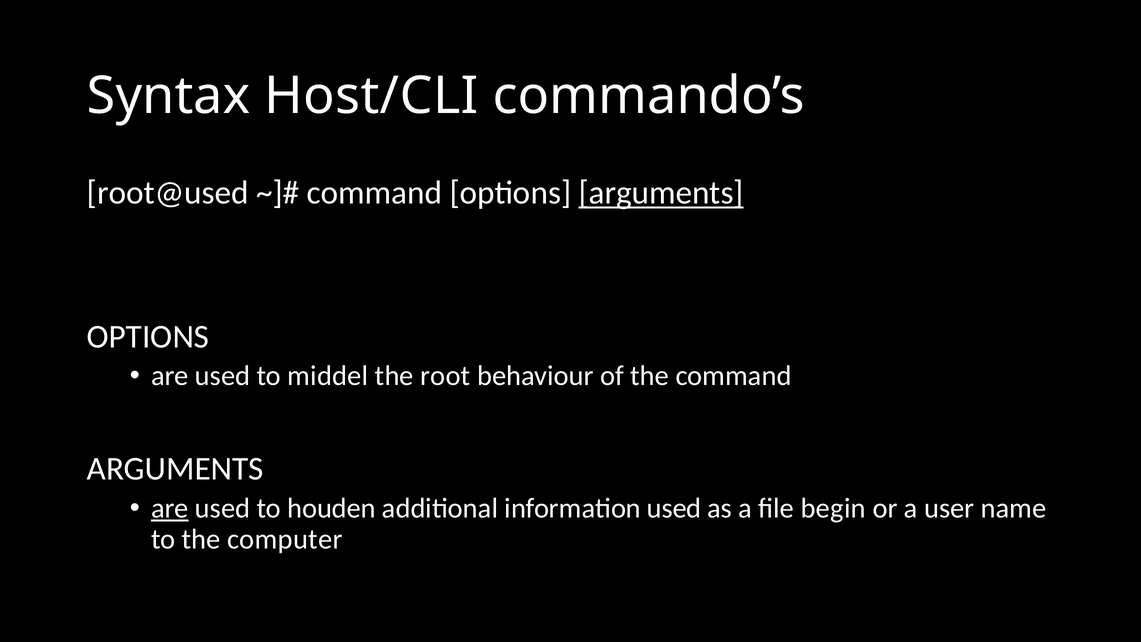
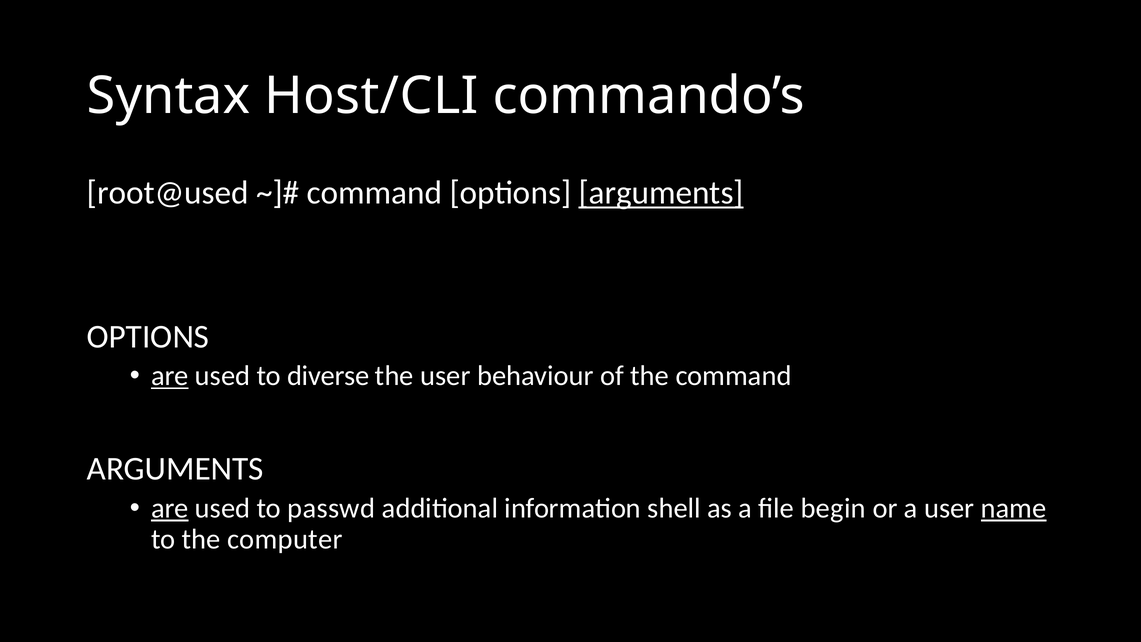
are underline: none -> present (170, 376)
middel: middel -> diverse (328, 376)
the root: root -> user (445, 376)
houden: houden -> passwd (331, 508)
information used: used -> shell (674, 508)
name underline: none -> present (1014, 508)
